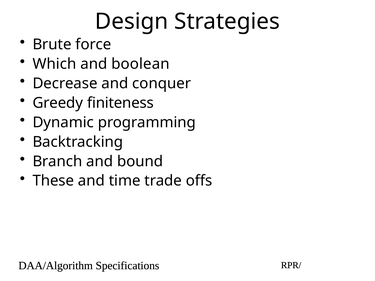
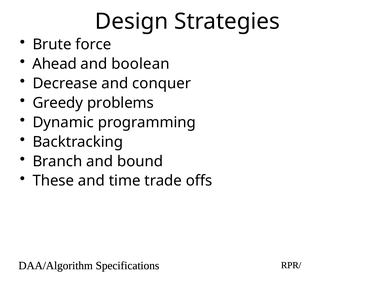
Which: Which -> Ahead (55, 64)
finiteness: finiteness -> problems (120, 103)
